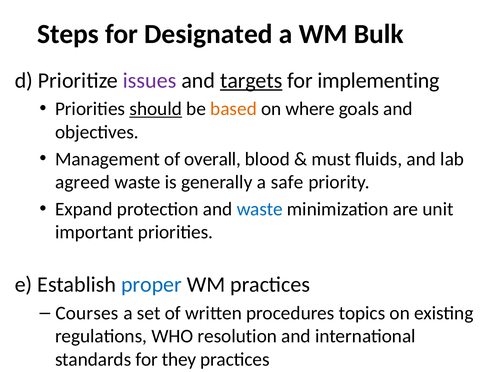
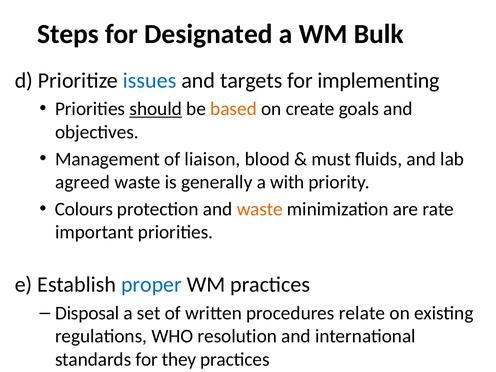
issues colour: purple -> blue (150, 80)
targets underline: present -> none (251, 80)
where: where -> create (310, 109)
overall: overall -> liaison (212, 159)
safe: safe -> with (287, 182)
Expand: Expand -> Colours (84, 209)
waste colour: blue -> orange (260, 209)
unit: unit -> rate (438, 209)
Courses: Courses -> Disposal (87, 313)
topics: topics -> relate (362, 313)
